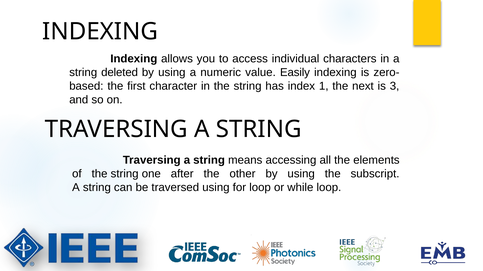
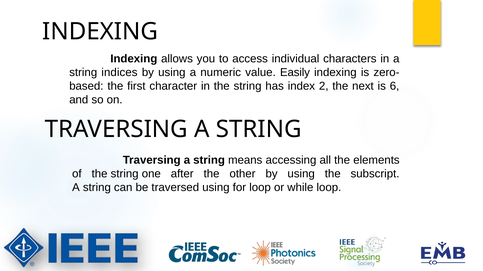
deleted: deleted -> indices (119, 73)
1: 1 -> 2 (324, 86)
3: 3 -> 6 (395, 86)
